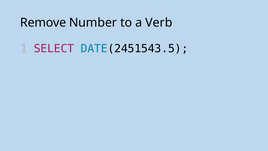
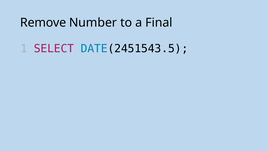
Verb: Verb -> Final (159, 23)
